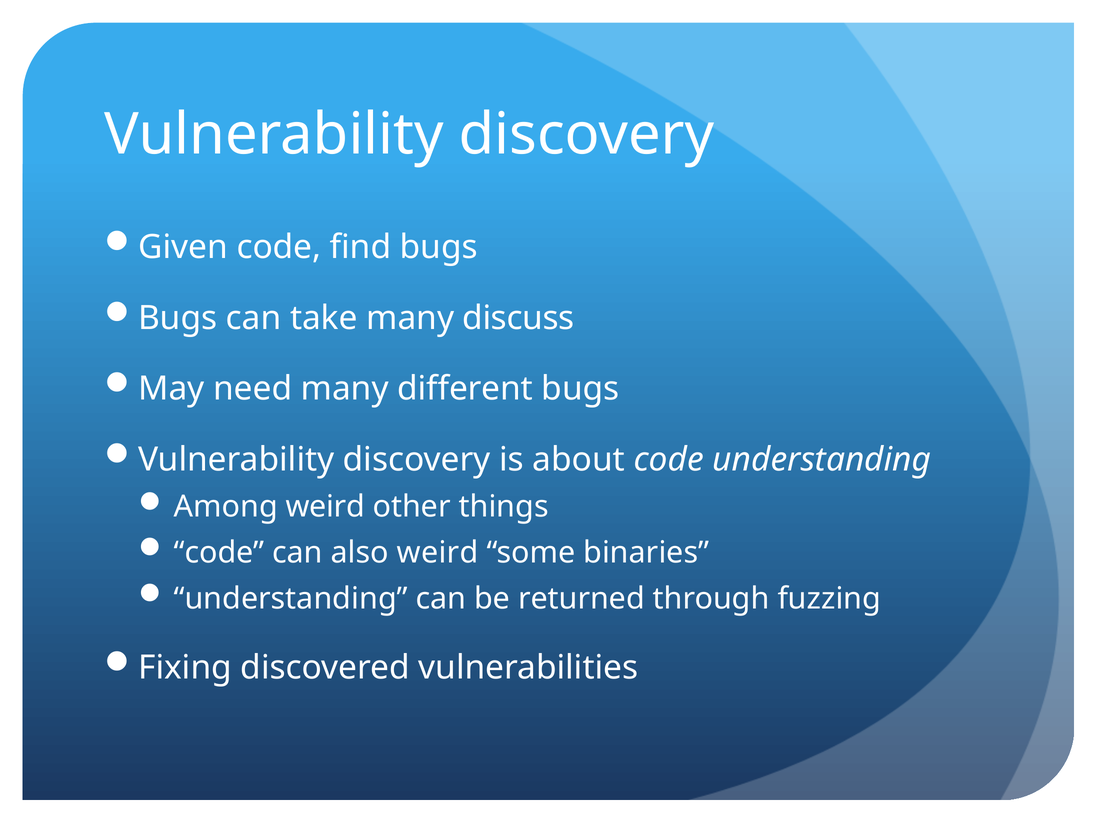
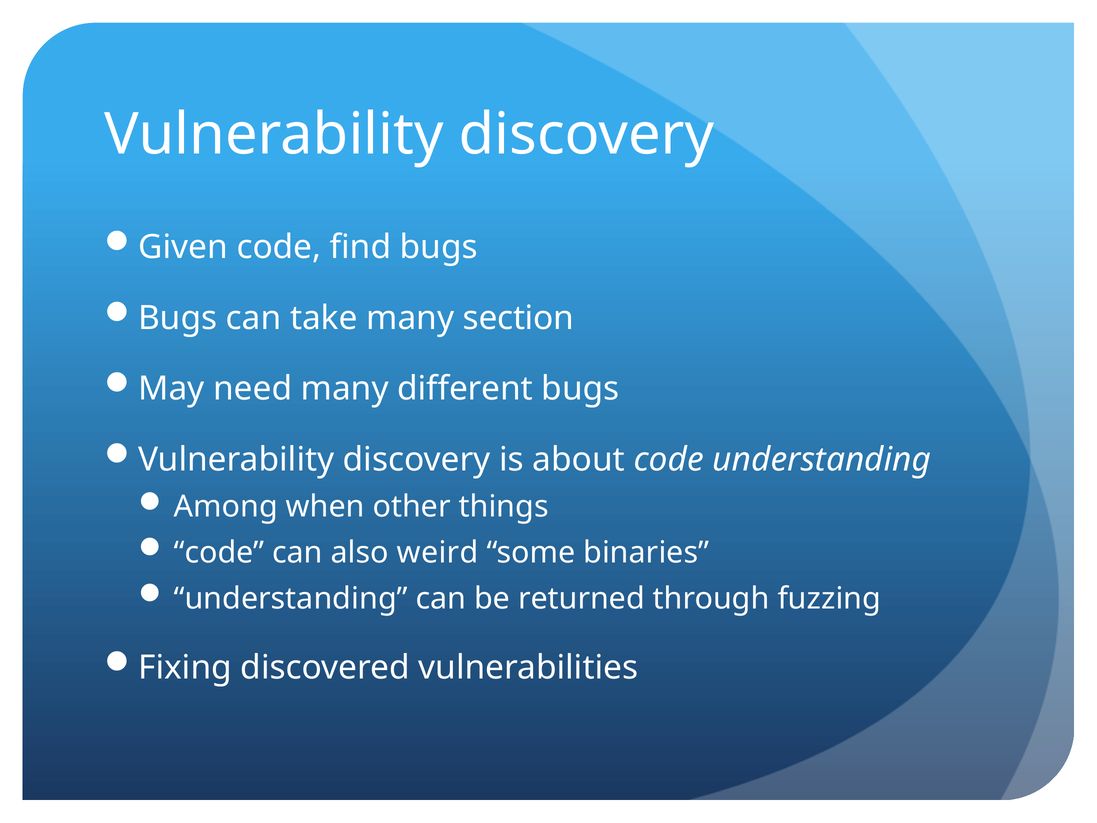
discuss: discuss -> section (518, 318)
Among weird: weird -> when (325, 507)
